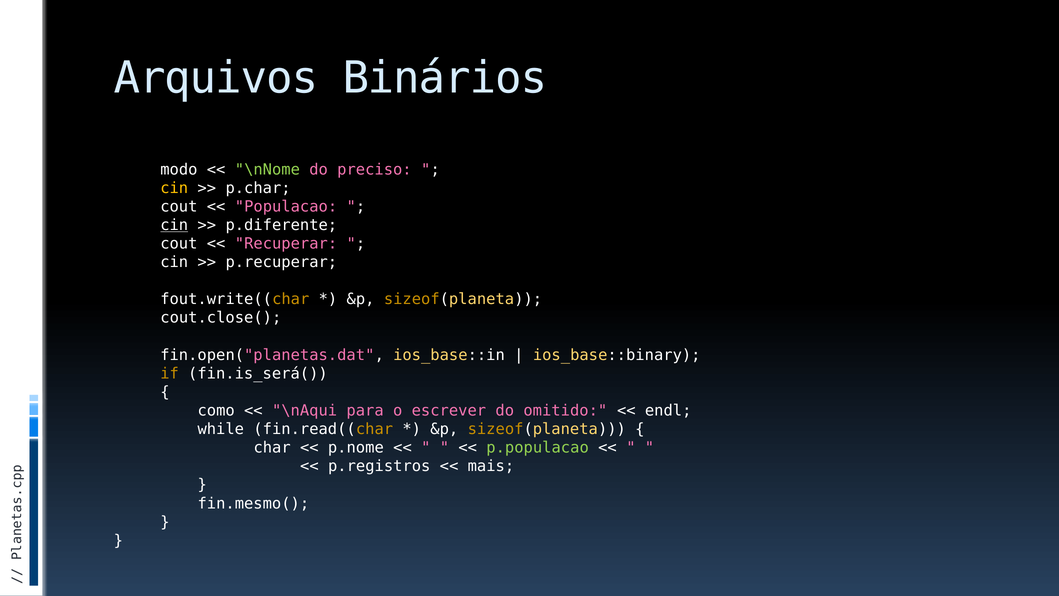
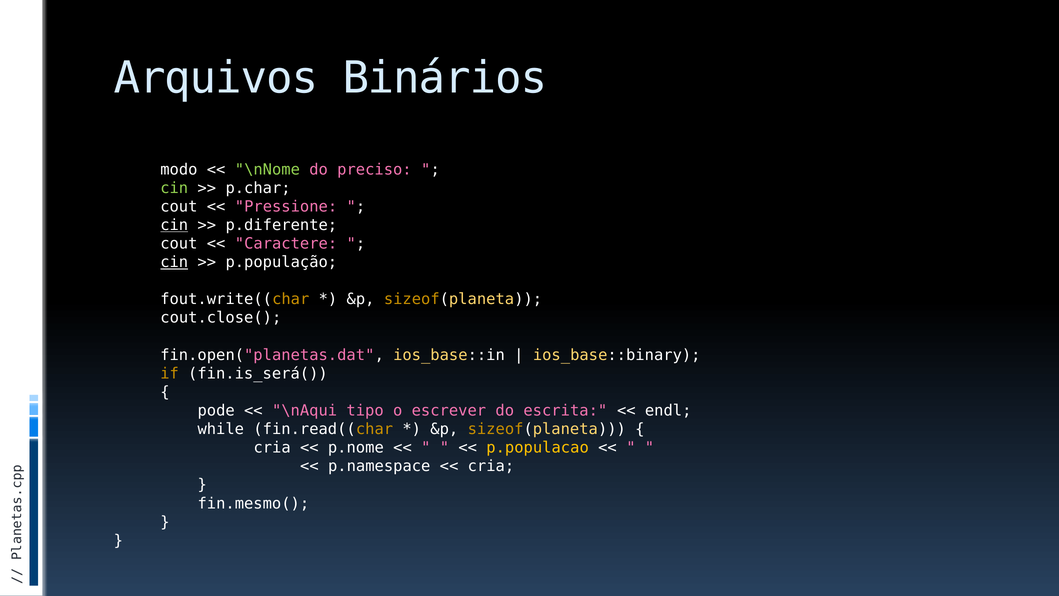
cin colour: yellow -> light green (174, 188)
Populacao: Populacao -> Pressione (286, 206)
Recuperar: Recuperar -> Caractere (286, 244)
cin underline: none -> present (174, 262)
p.recuperar: p.recuperar -> p.população (281, 262)
como: como -> pode (216, 410)
para: para -> tipo (365, 410)
omitido: omitido -> escrita (565, 410)
char: char -> cria (272, 448)
p.populacao colour: light green -> yellow (538, 448)
p.registros: p.registros -> p.namespace (379, 466)
mais: mais -> cria (491, 466)
